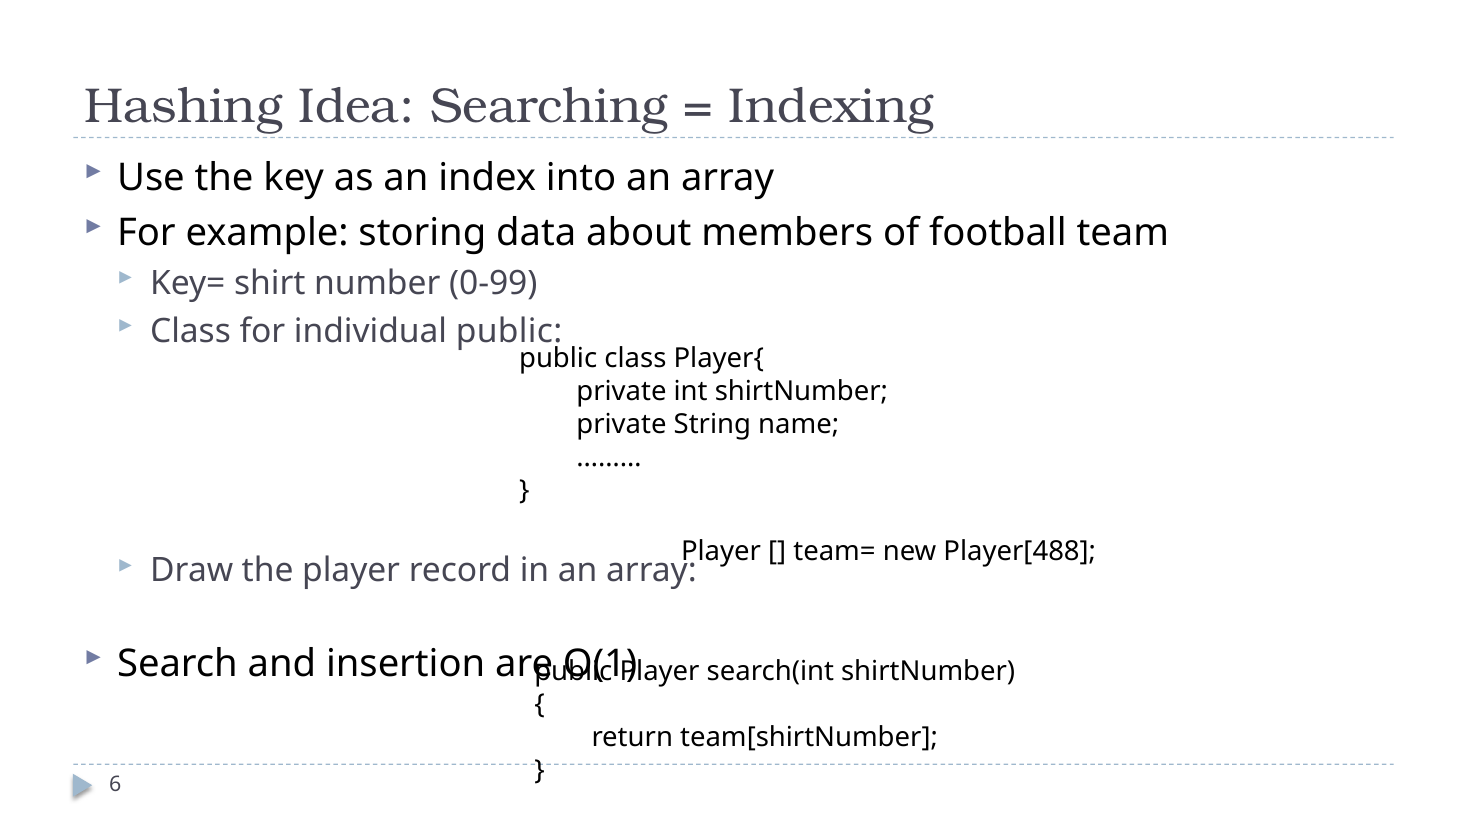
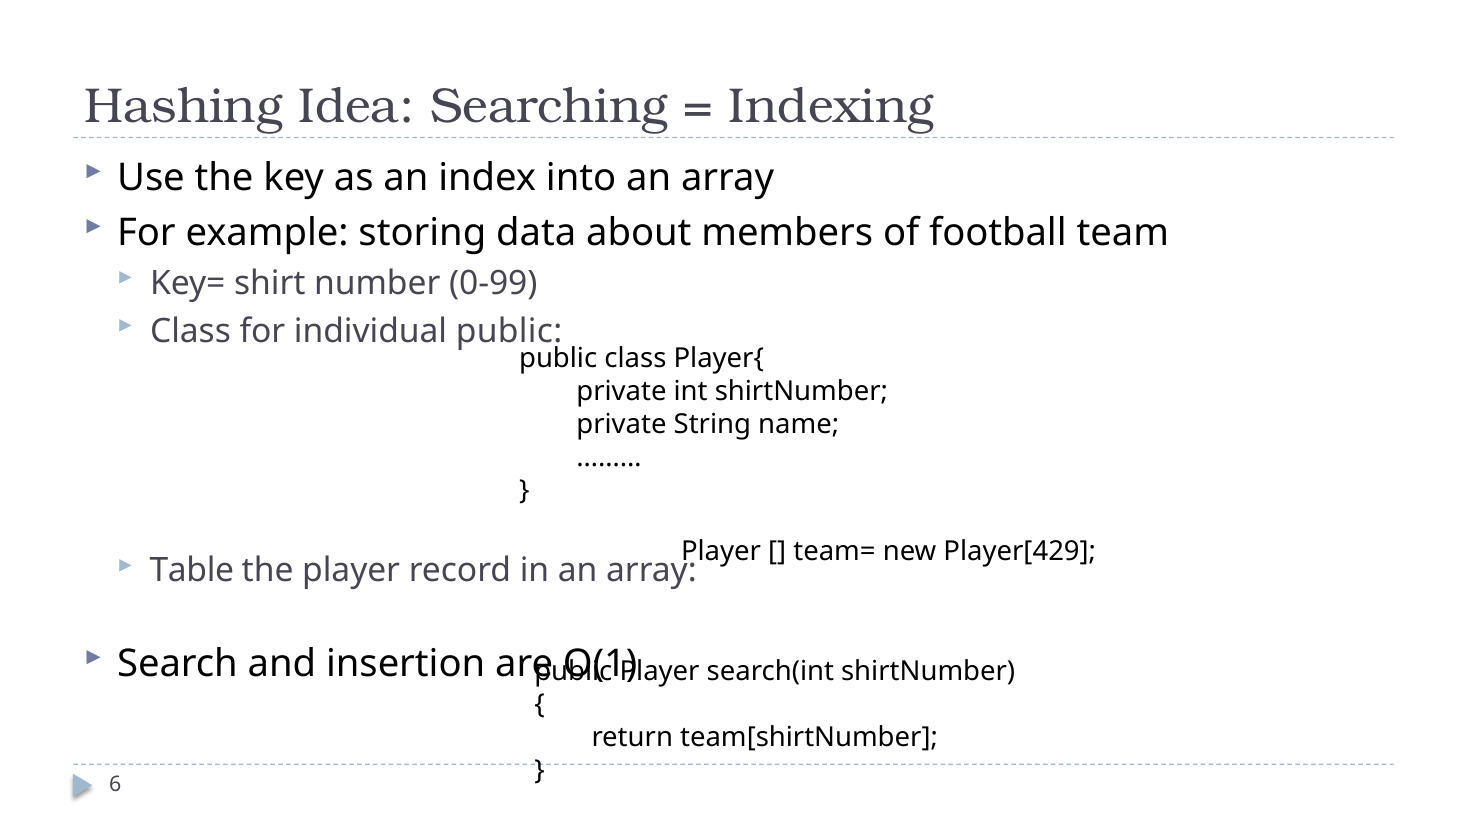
Player[488: Player[488 -> Player[429 (1020, 552)
Draw: Draw -> Table (192, 571)
